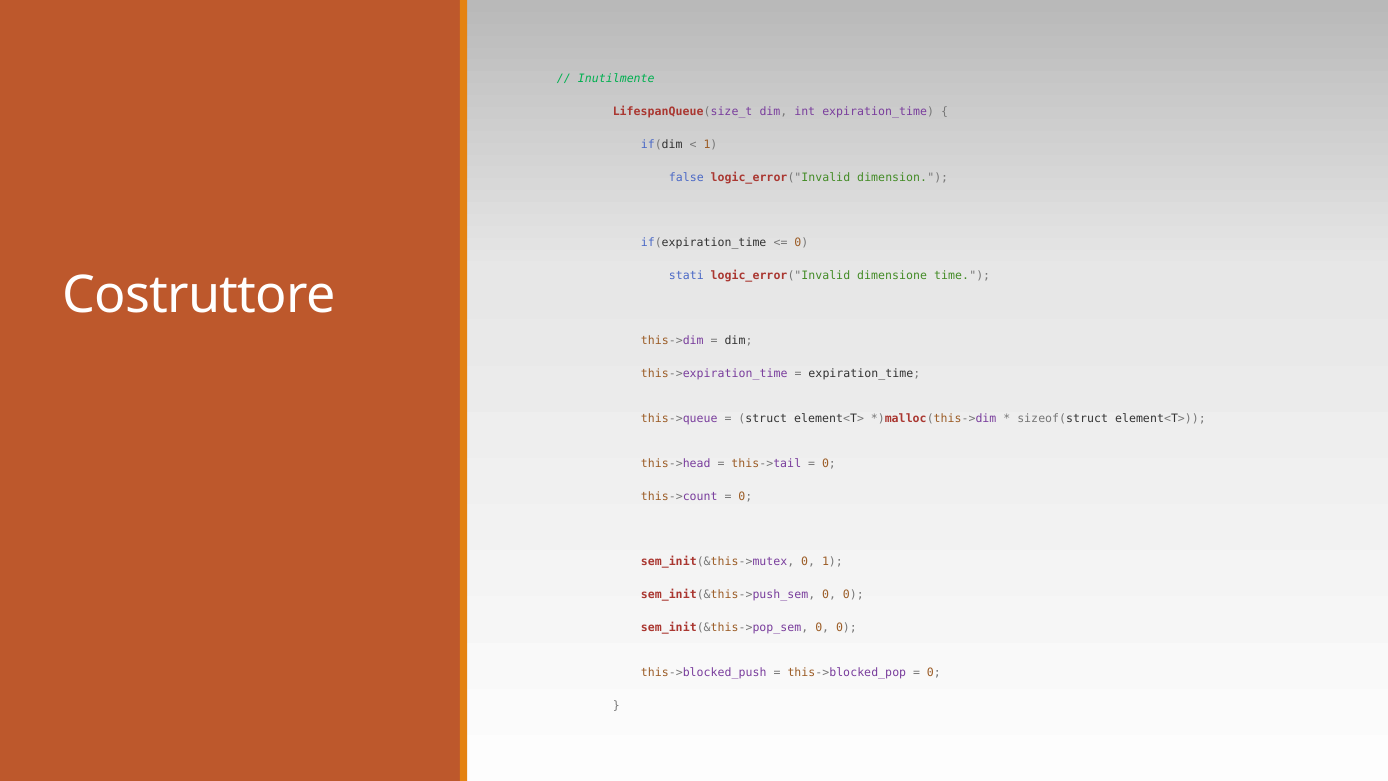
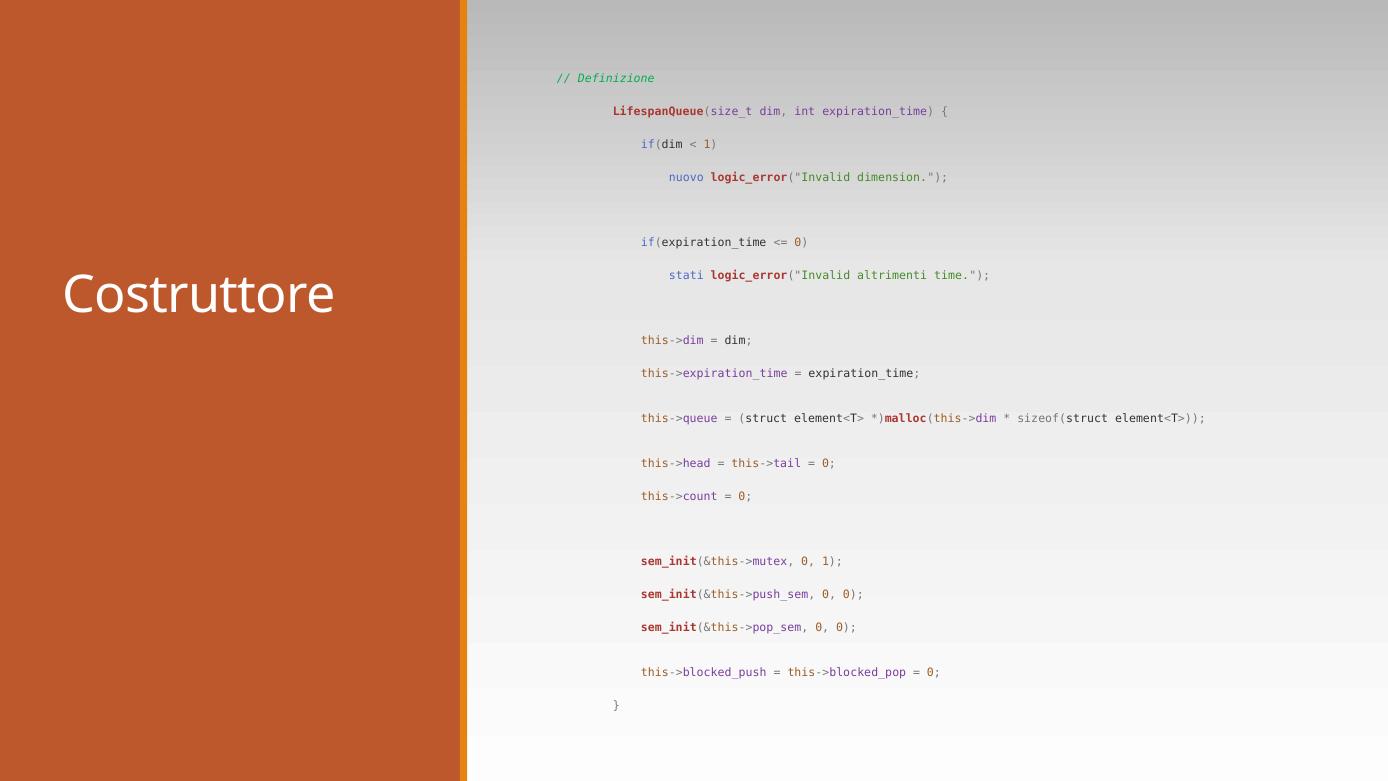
Inutilmente: Inutilmente -> Definizione (616, 79)
false: false -> nuovo (686, 177)
dimensione: dimensione -> altrimenti (892, 275)
